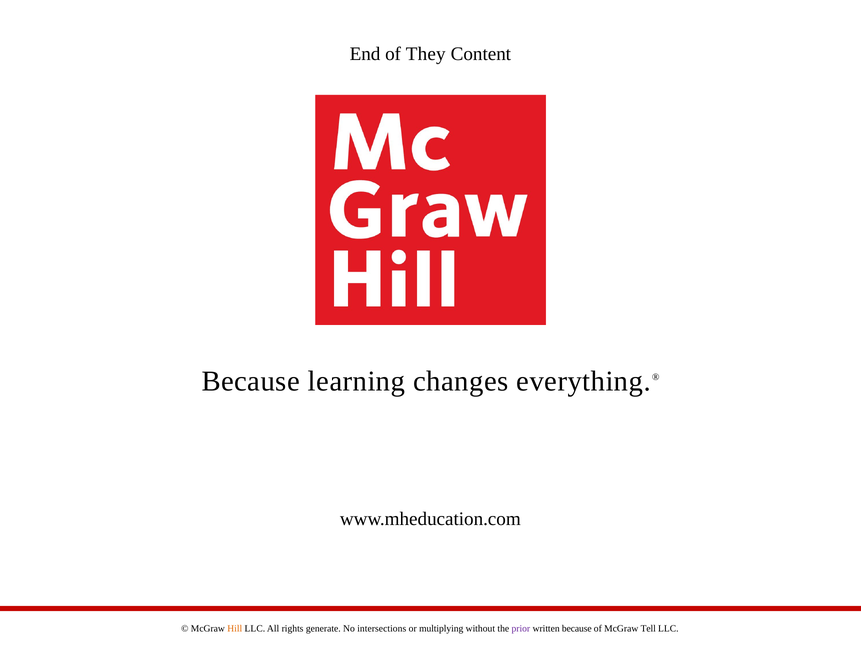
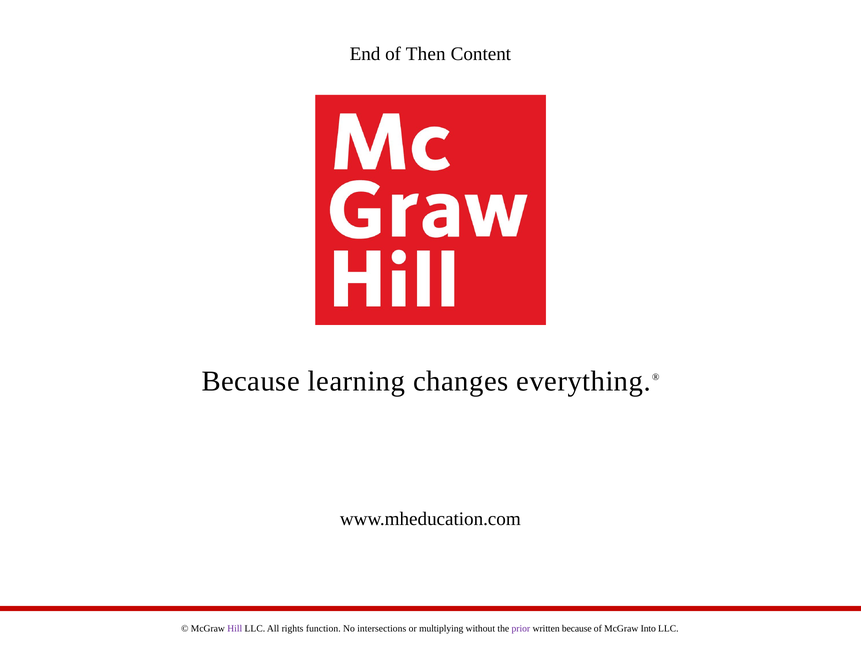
They: They -> Then (426, 54)
Hill colour: orange -> purple (235, 629)
generate: generate -> function (323, 629)
Tell: Tell -> Into (648, 629)
